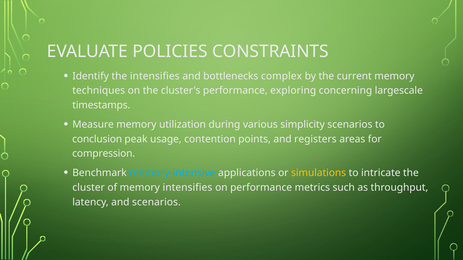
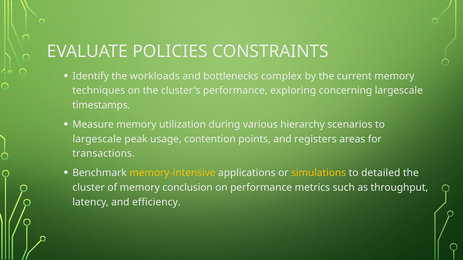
the intensifies: intensifies -> workloads (155, 76)
simplicity: simplicity -> hierarchy (303, 125)
conclusion: conclusion -> largescale (97, 139)
compression: compression -> transactions (104, 154)
memory-intensive colour: light blue -> yellow (172, 173)
intricate: intricate -> detailed (381, 173)
memory intensifies: intensifies -> conclusion (188, 188)
and scenarios: scenarios -> efficiency (156, 202)
